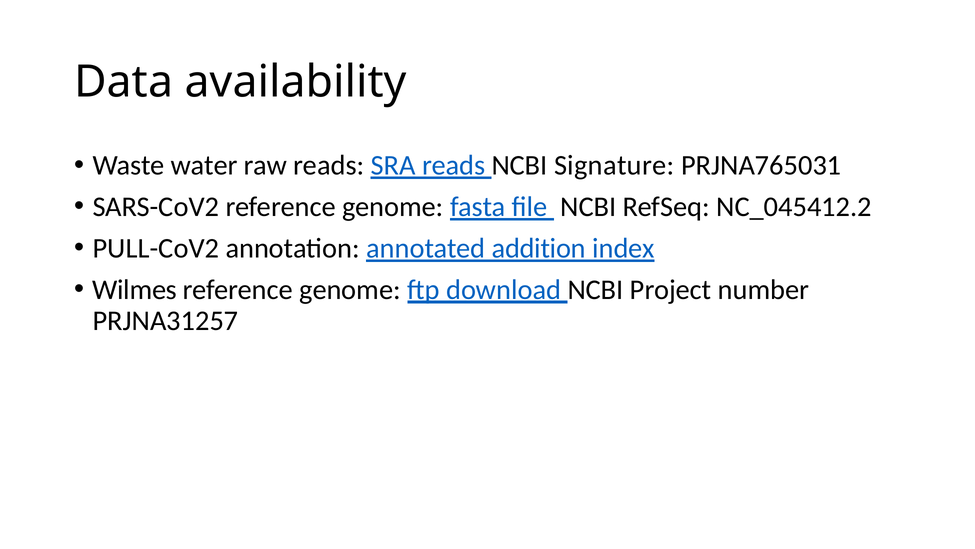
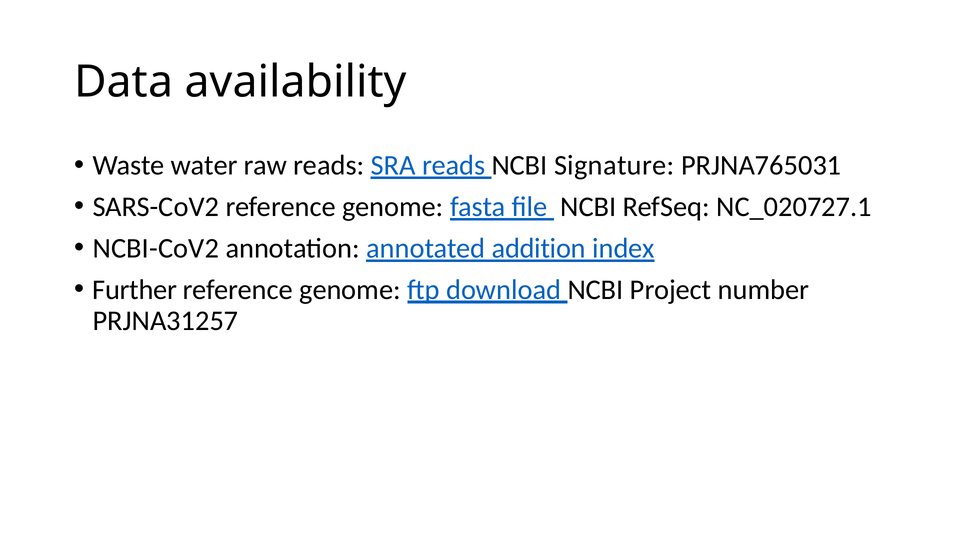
NC_045412.2: NC_045412.2 -> NC_020727.1 (794, 207)
PULL-CoV2: PULL-CoV2 -> NCBI-CoV2 (156, 248)
Wilmes: Wilmes -> Further (135, 290)
